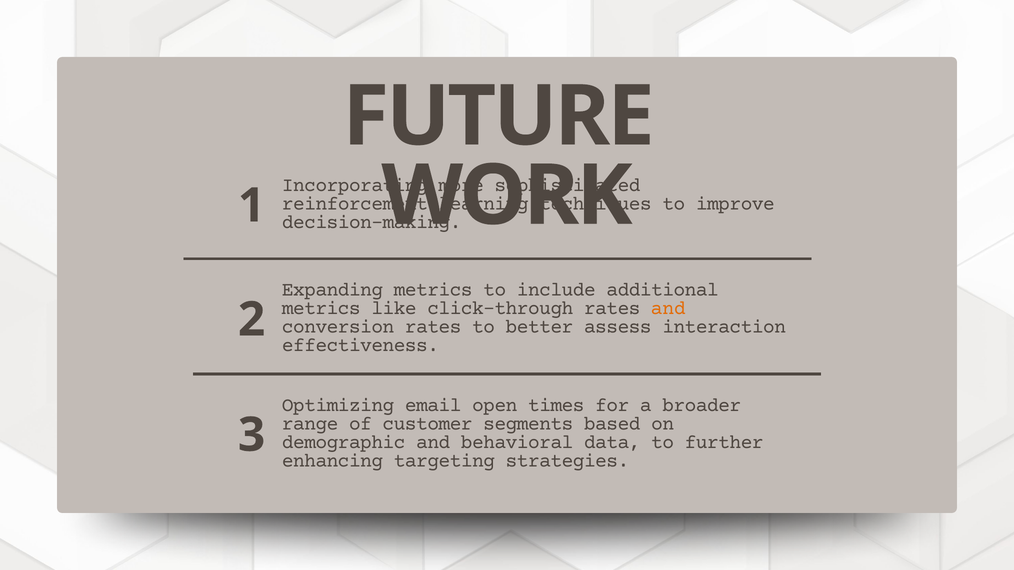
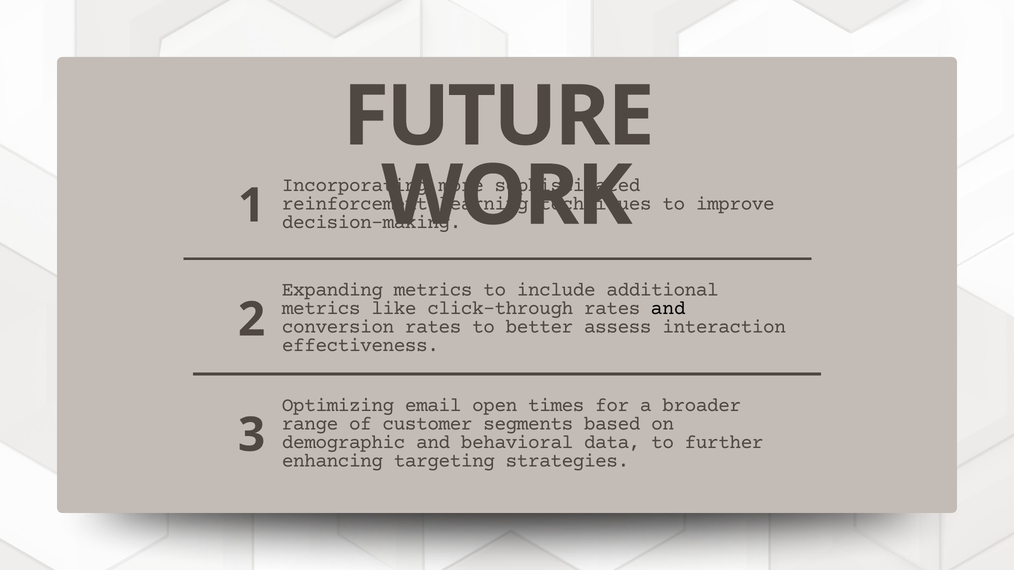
and colour: orange -> black (668, 308)
